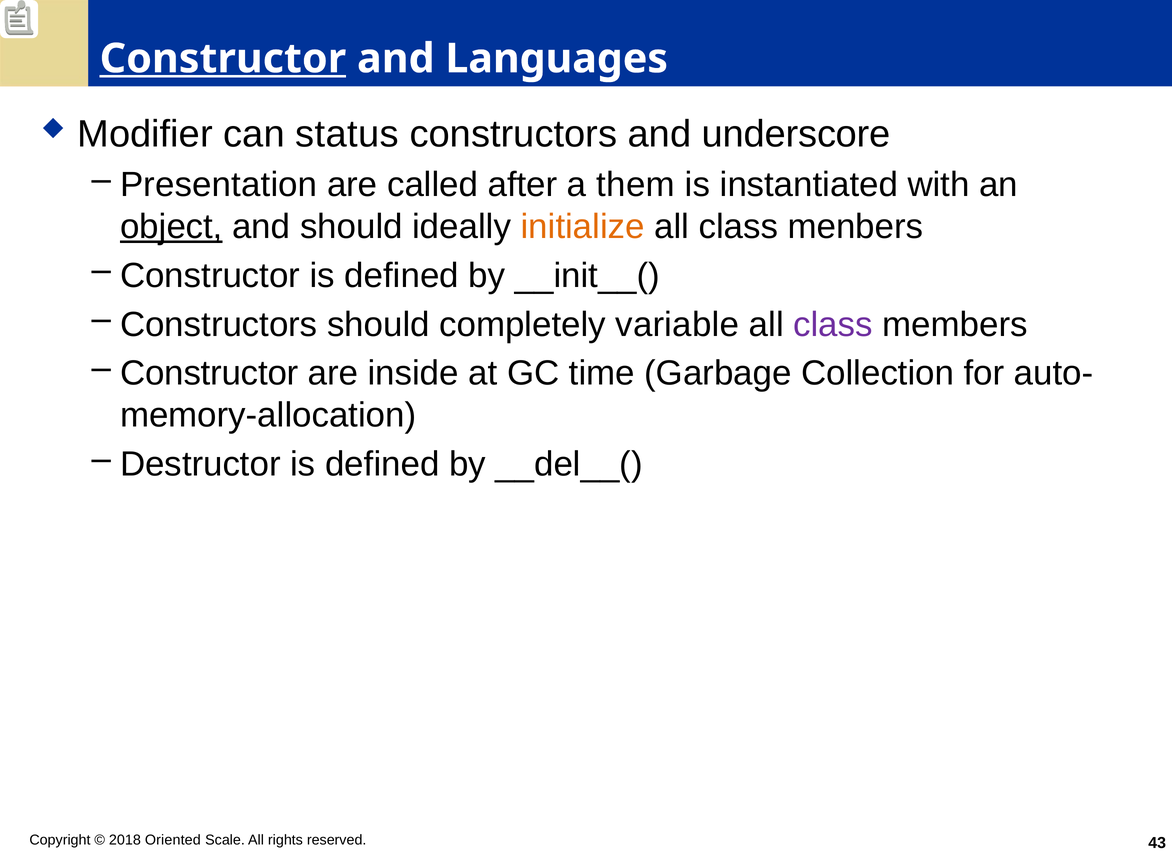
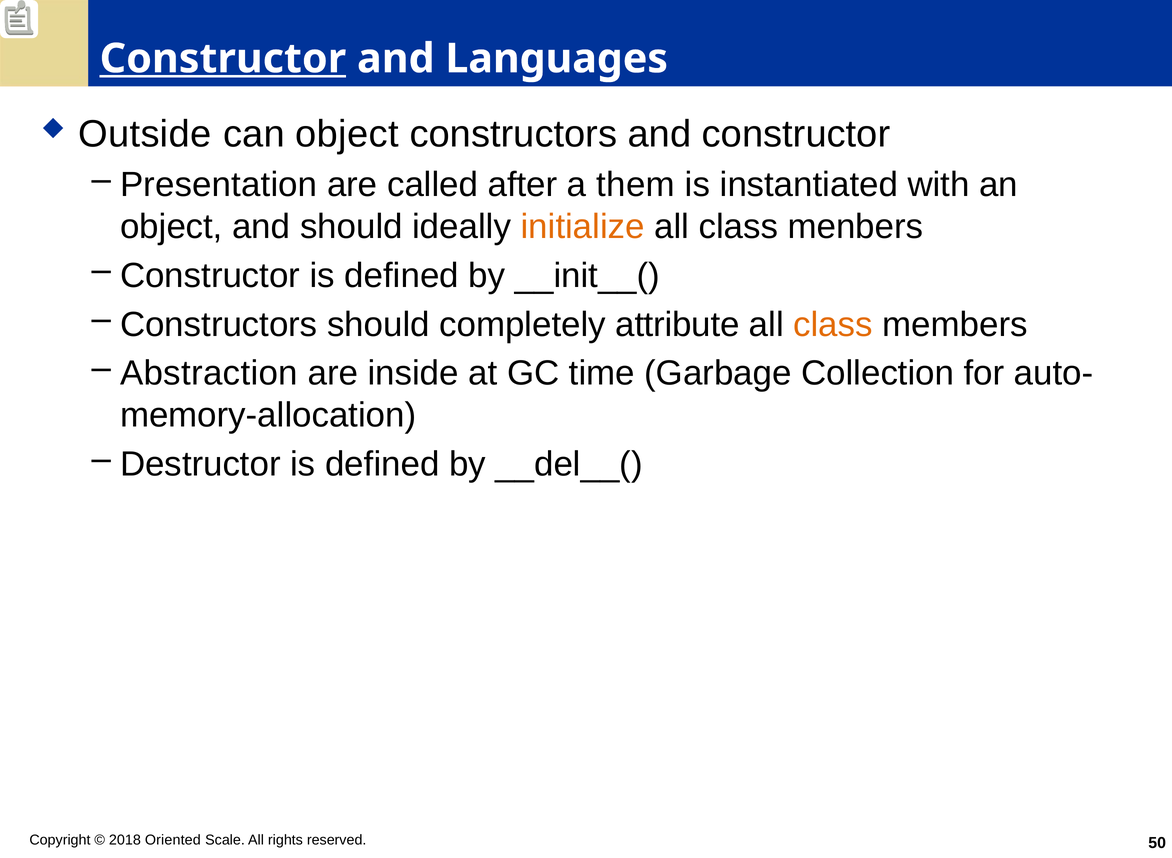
Modifier: Modifier -> Outside (145, 134)
can status: status -> object (347, 134)
and underscore: underscore -> constructor (796, 134)
object underline: present -> none (171, 227)
variable: variable -> attribute (677, 324)
class colour: purple -> orange (833, 324)
Constructor: Constructor -> Abstraction (209, 373)
43: 43 -> 50 (1157, 843)
